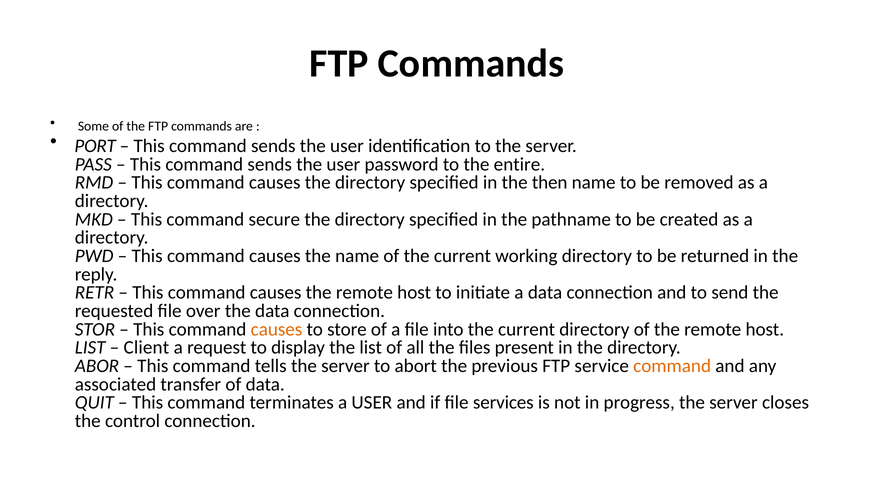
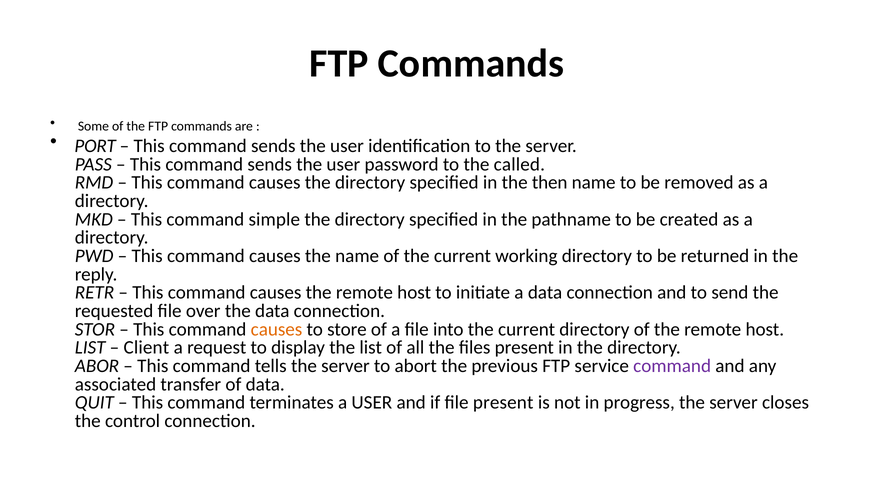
entire: entire -> called (519, 165)
secure: secure -> simple (274, 220)
command colour: orange -> purple (672, 366)
file services: services -> present (503, 403)
